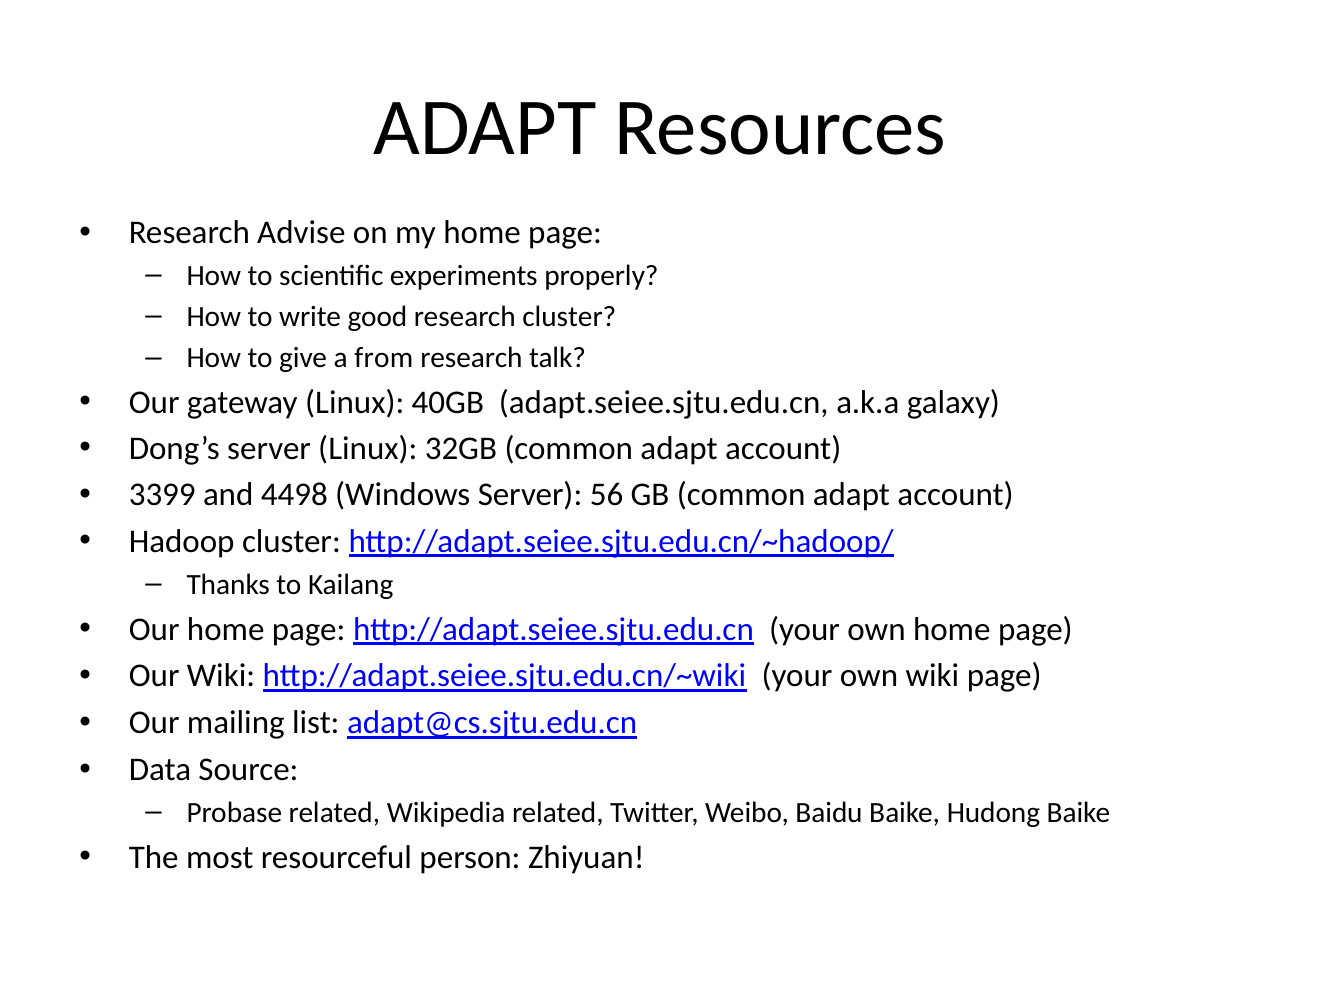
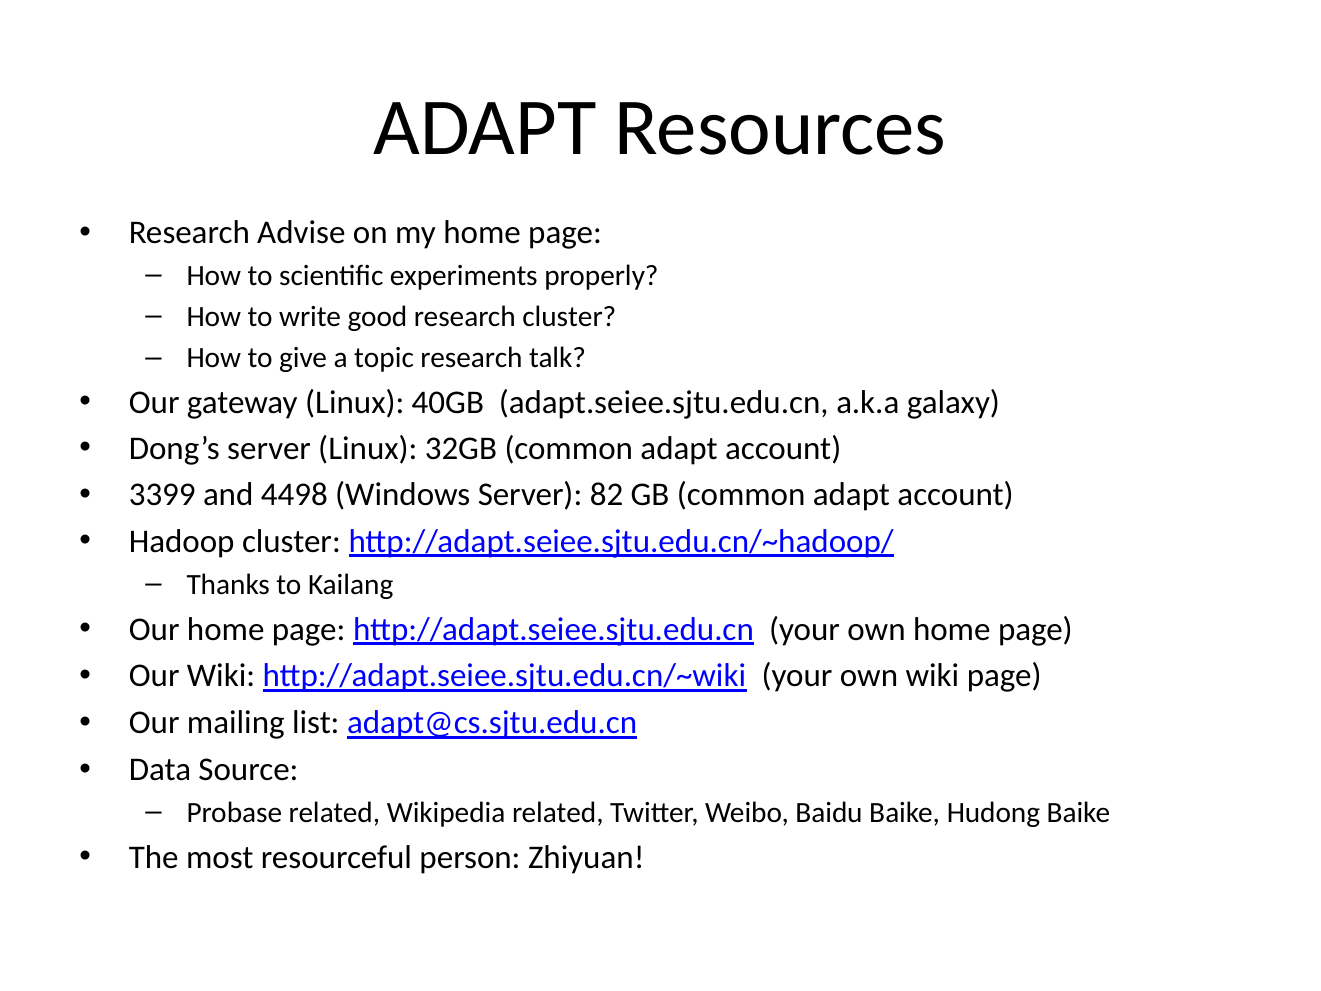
from: from -> topic (384, 358)
56: 56 -> 82 (607, 495)
